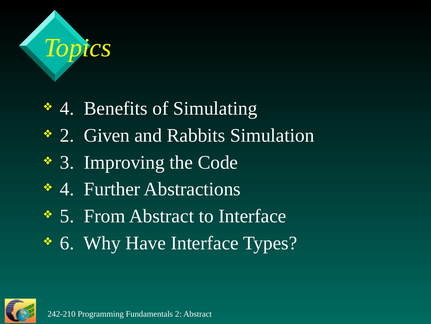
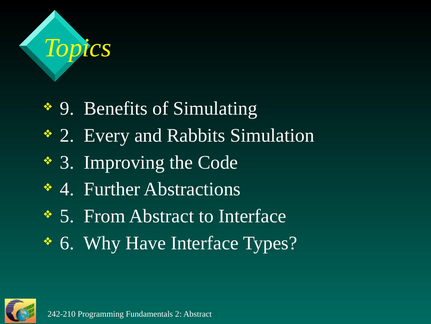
4: 4 -> 9 (67, 108)
Given: Given -> Every (107, 135)
